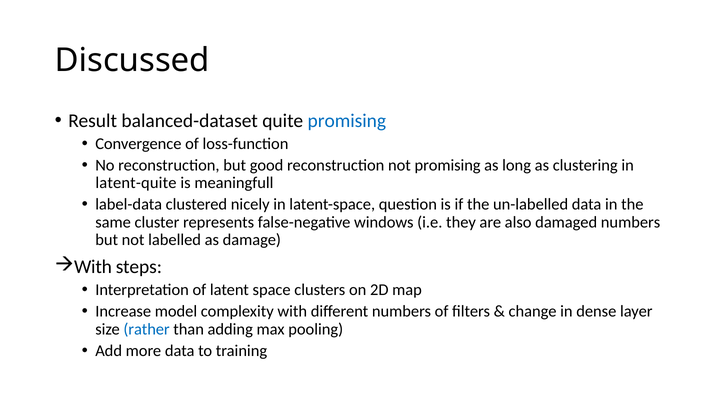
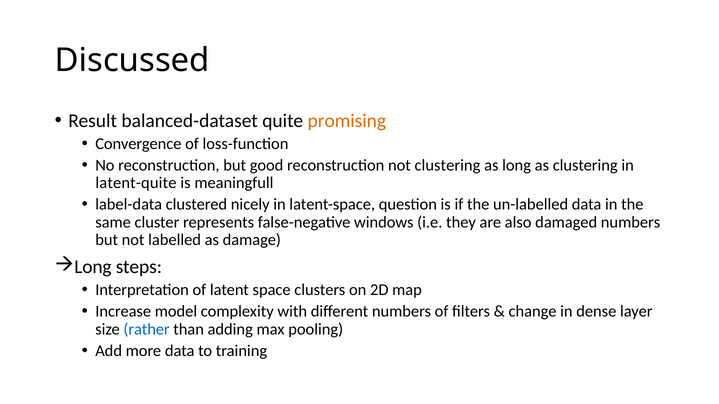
promising colour: blue -> orange (347, 121)
not promising: promising -> clustering (448, 165)
With: With -> Long (93, 267)
